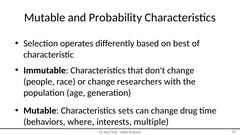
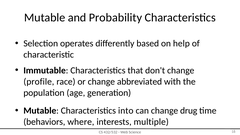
best: best -> help (181, 43)
people: people -> profile (39, 82)
researchers: researchers -> abbreviated (139, 82)
sets: sets -> into (126, 111)
